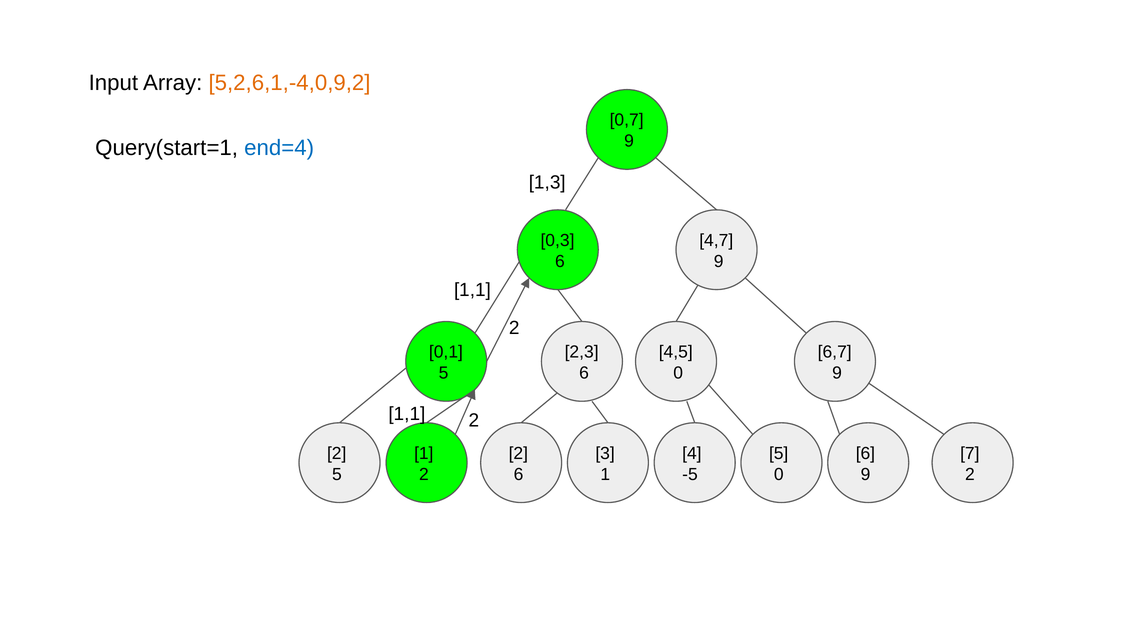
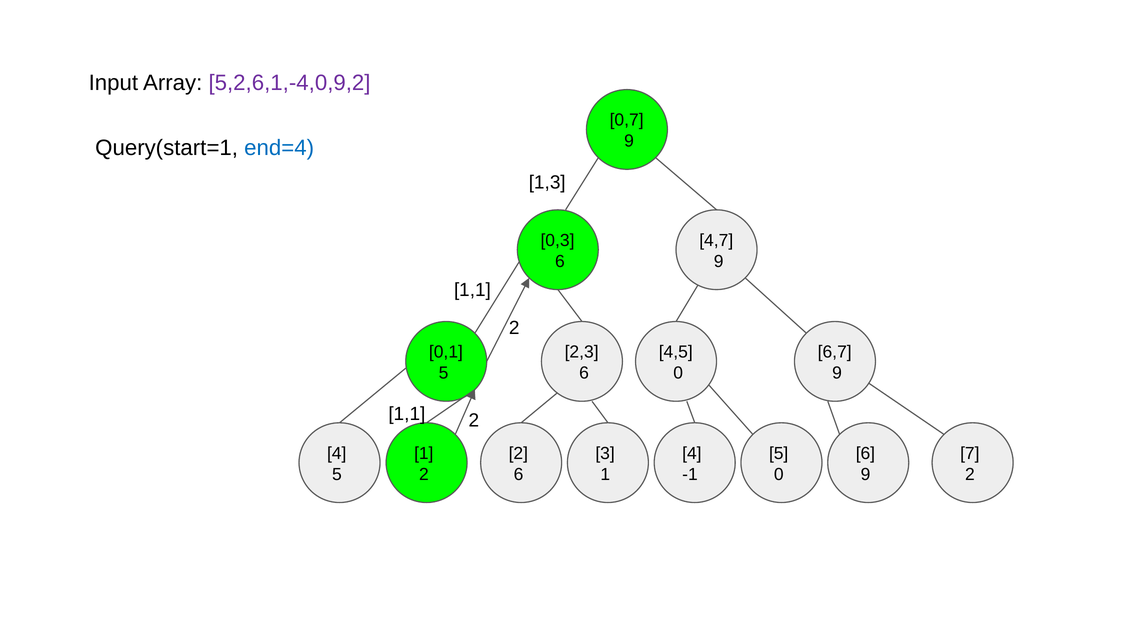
5,2,6,1,-4,0,9,2 colour: orange -> purple (290, 83)
2: 2 -> 4 (337, 453)
-5: -5 -> -1 (690, 474)
